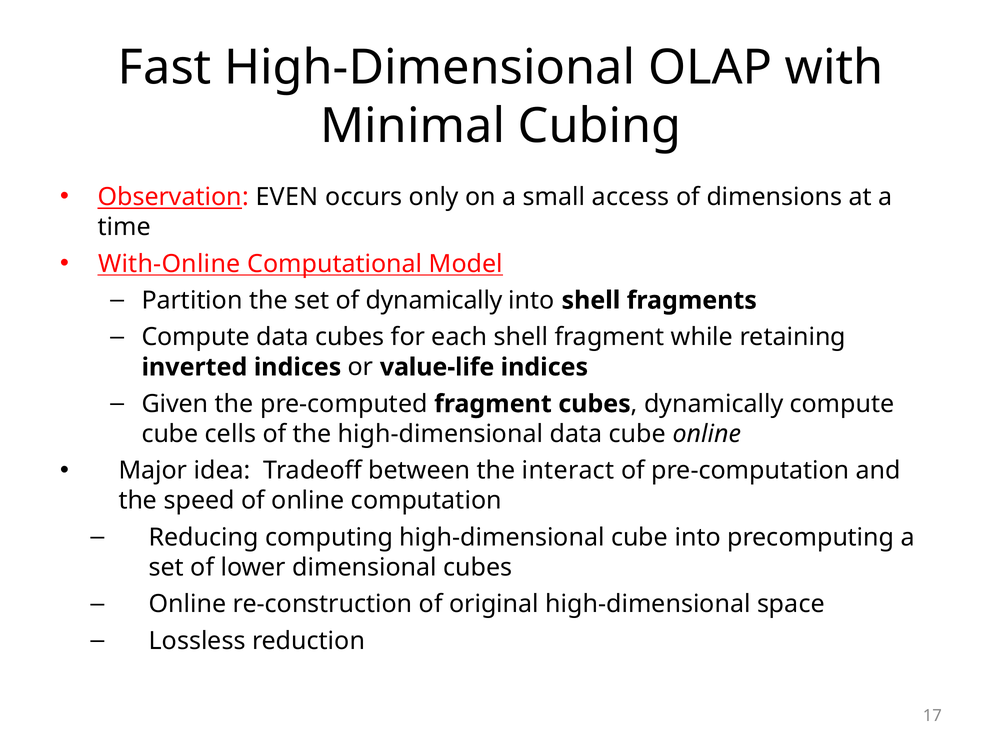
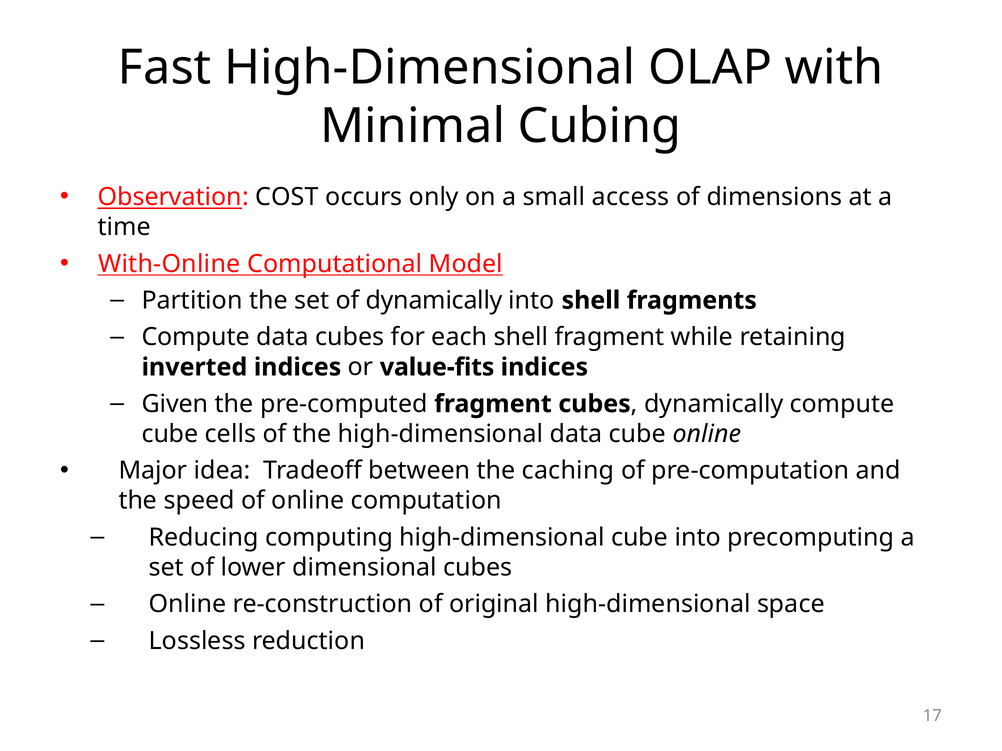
EVEN: EVEN -> COST (287, 197)
value-life: value-life -> value-fits (437, 367)
interact: interact -> caching (568, 471)
